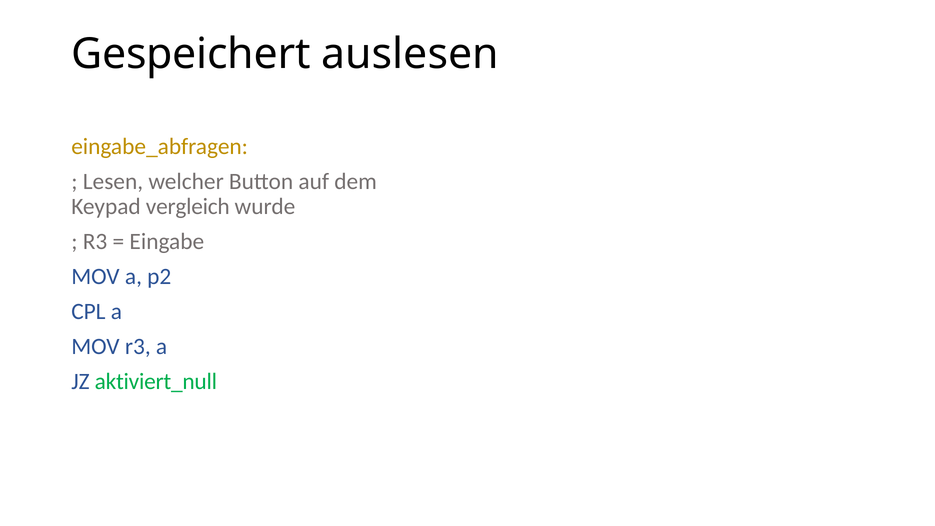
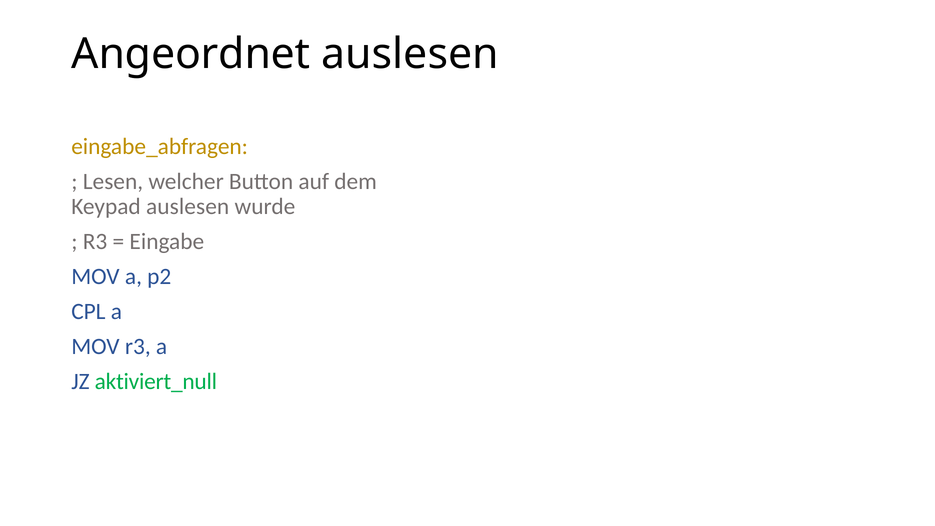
Gespeichert: Gespeichert -> Angeordnet (191, 54)
Keypad vergleich: vergleich -> auslesen (188, 207)
